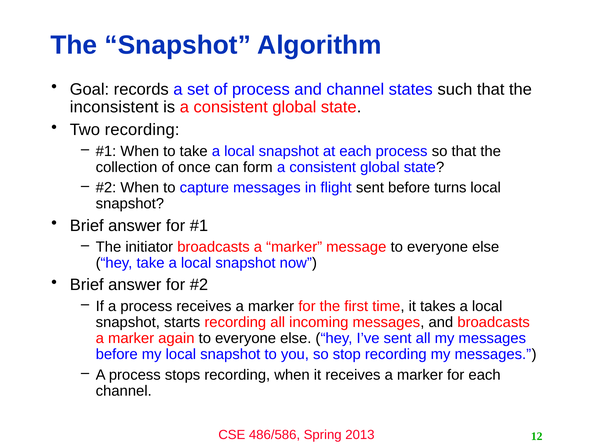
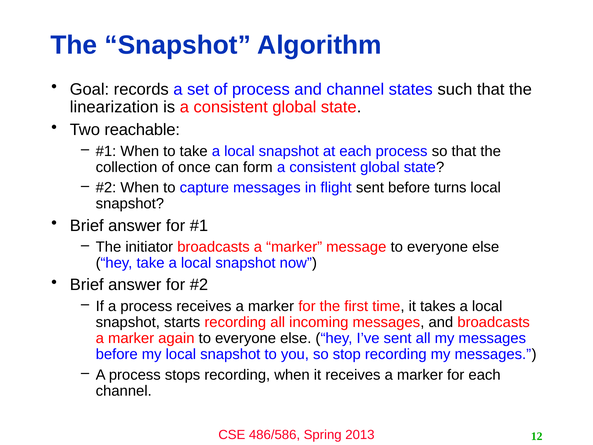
inconsistent: inconsistent -> linearization (114, 107)
Two recording: recording -> reachable (142, 130)
